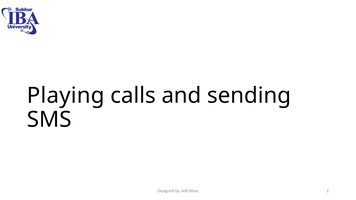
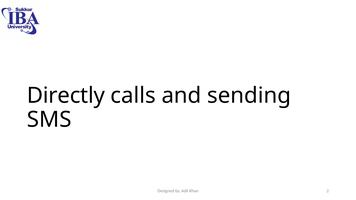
Playing: Playing -> Directly (66, 96)
